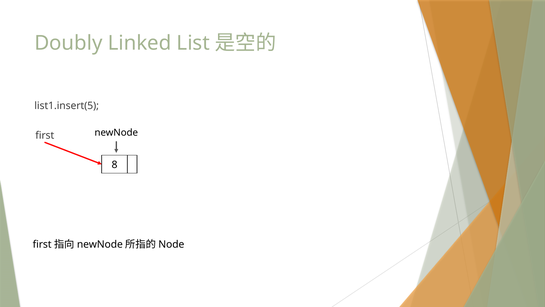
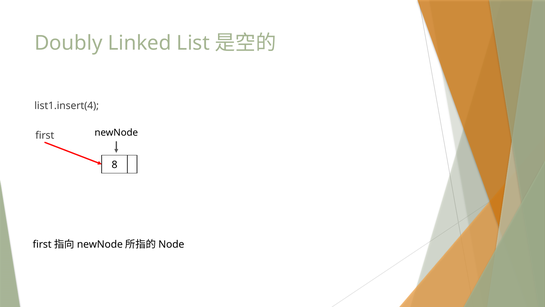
list1.insert(5: list1.insert(5 -> list1.insert(4 (67, 105)
